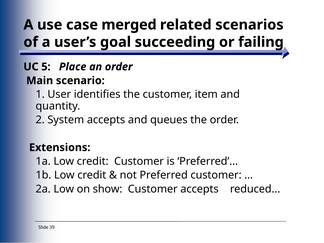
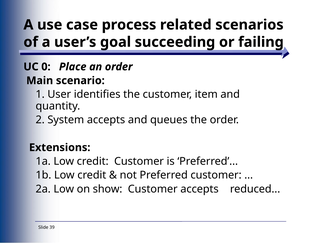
merged: merged -> process (129, 25)
5: 5 -> 0 (46, 67)
